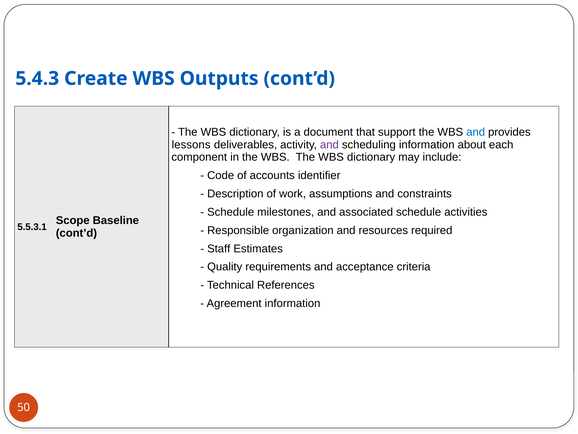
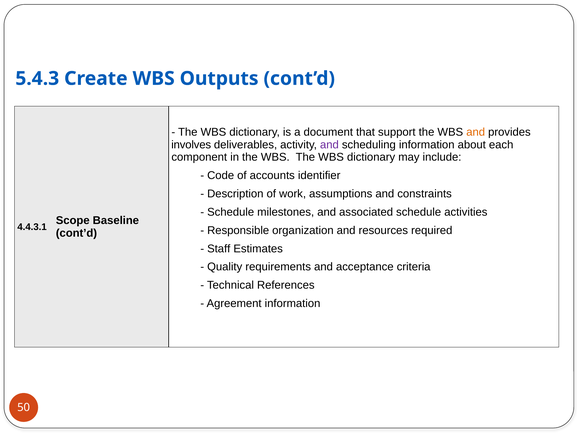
and colour: blue -> orange (476, 132)
lessons: lessons -> involves (191, 144)
5.5.3.1: 5.5.3.1 -> 4.4.3.1 (32, 227)
